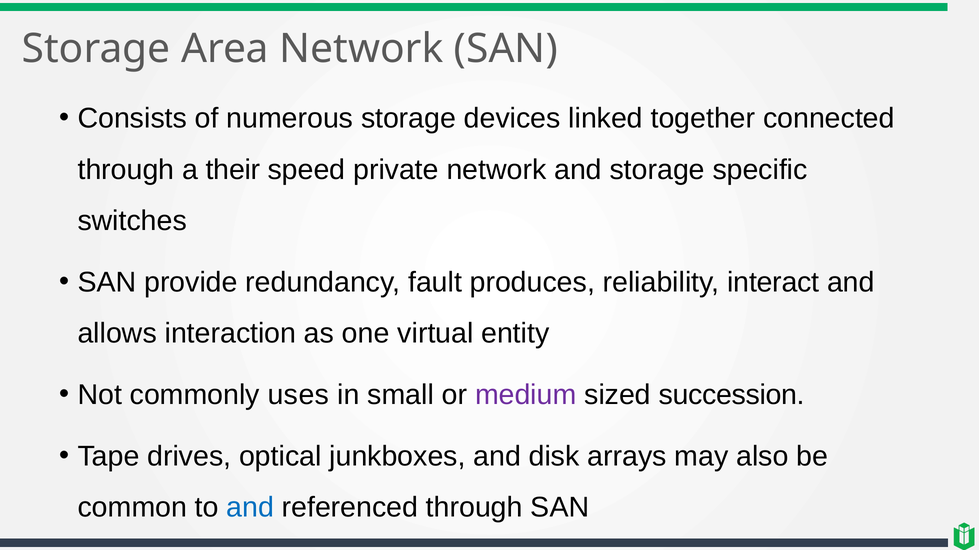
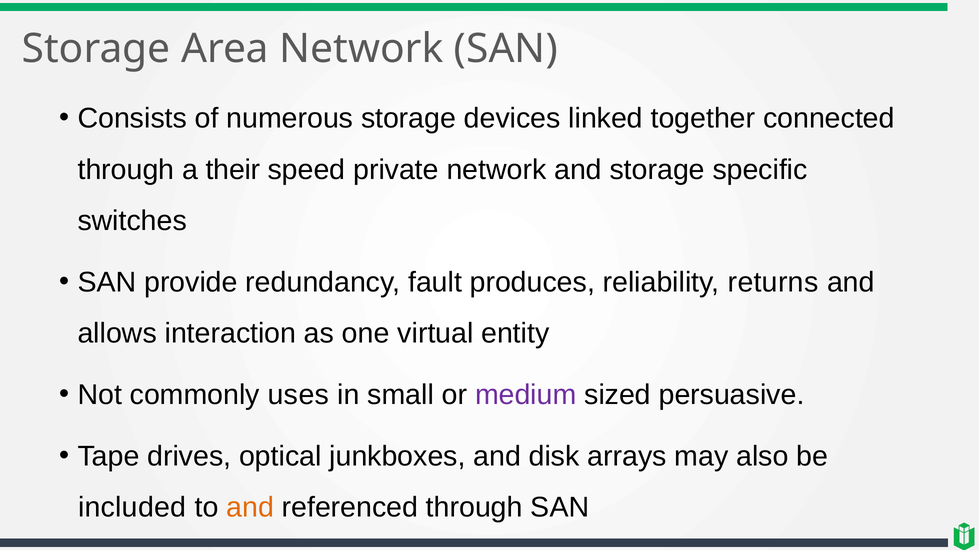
interact: interact -> returns (773, 283)
succession: succession -> persuasive (732, 395)
common: common -> included (132, 508)
and colour: blue -> orange (250, 508)
